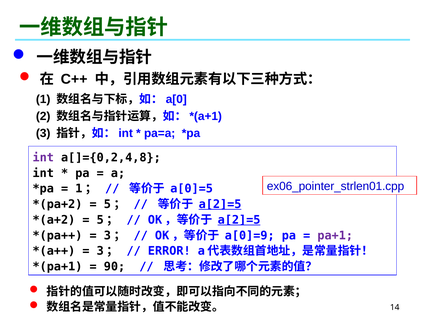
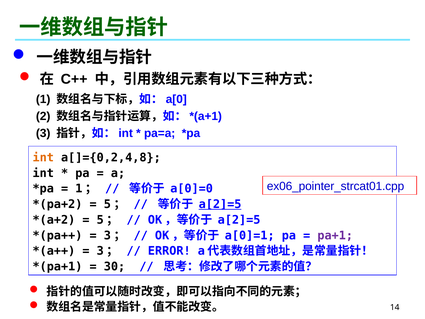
int colour: purple -> orange (43, 157)
ex06_pointer_strlen01.cpp: ex06_pointer_strlen01.cpp -> ex06_pointer_strcat01.cpp (336, 186)
a[0]=5: a[0]=5 -> a[0]=0 (192, 189)
a[2]=5 underline: present -> none (239, 220)
a[0]=9: a[0]=9 -> a[0]=1 (250, 235)
90: 90 -> 30 (114, 266)
